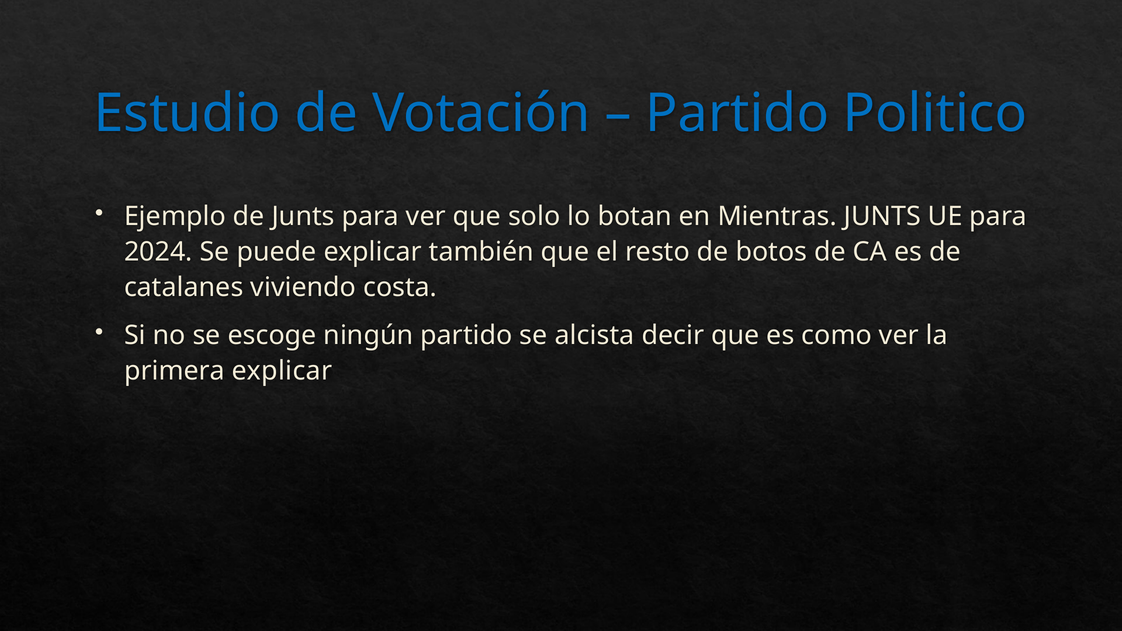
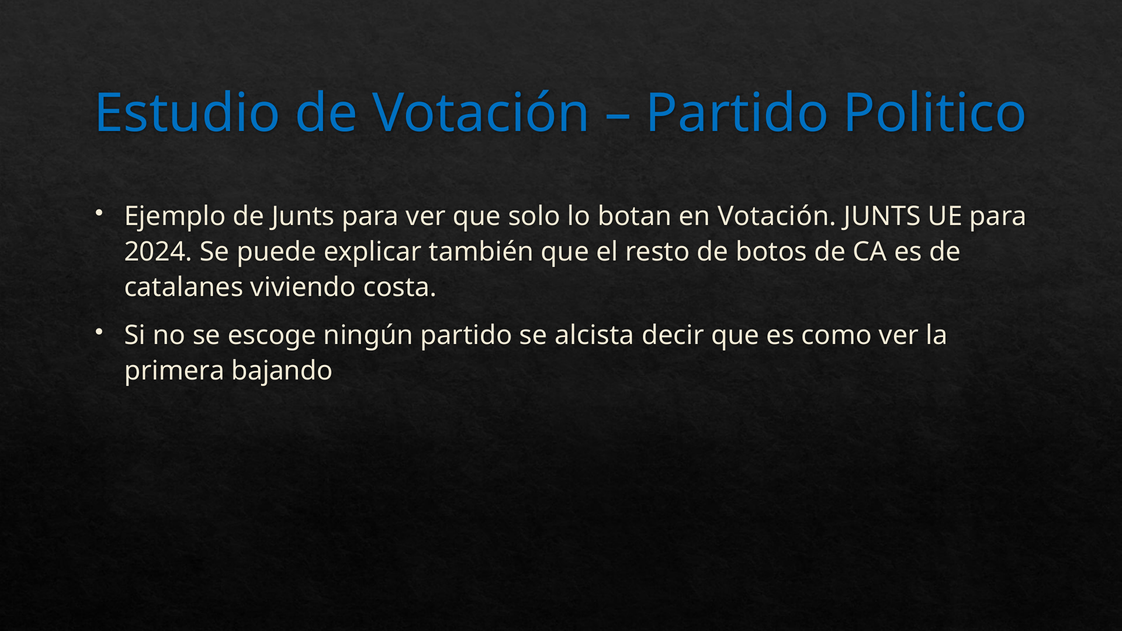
en Mientras: Mientras -> Votación (777, 217)
primera explicar: explicar -> bajando (282, 371)
